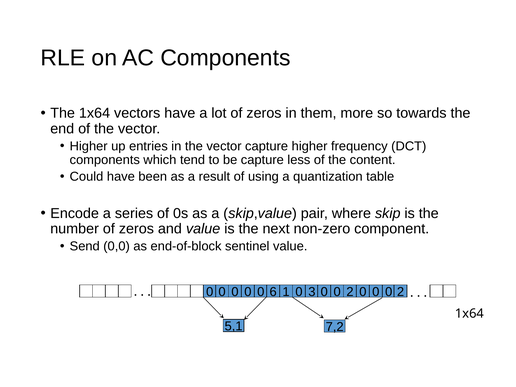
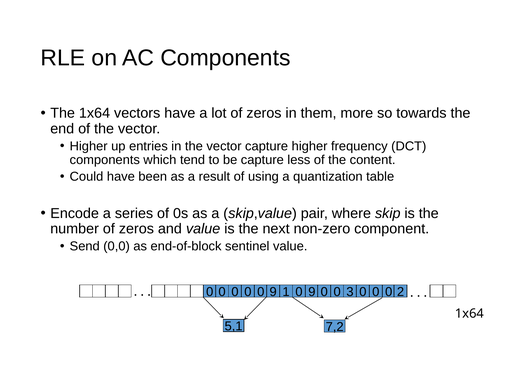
0 0 6: 6 -> 9 (273, 292)
1 0 3: 3 -> 9 (312, 292)
0 2: 2 -> 3 (350, 292)
